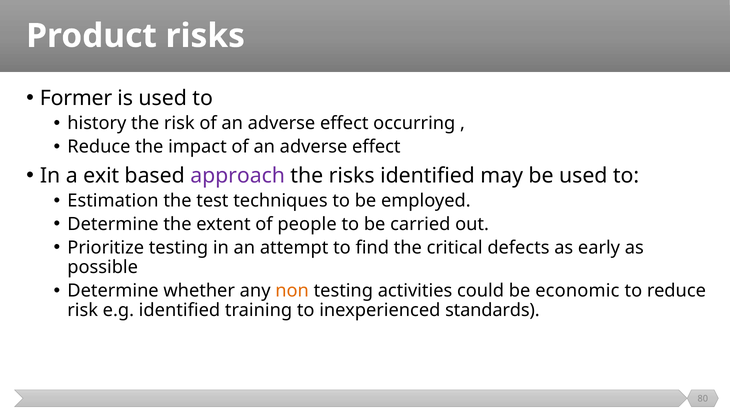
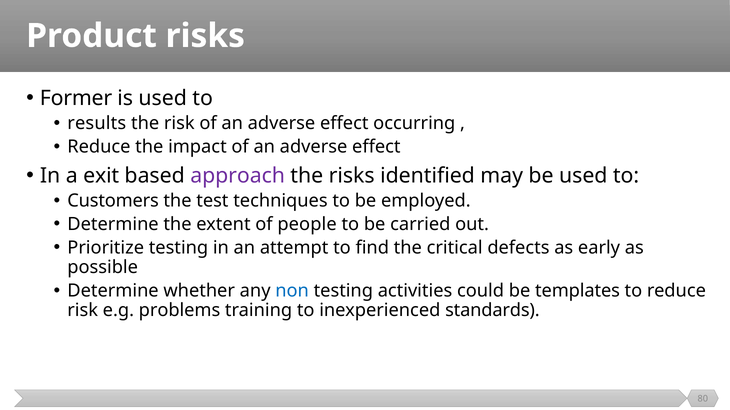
history: history -> results (97, 123)
Estimation: Estimation -> Customers (113, 201)
non colour: orange -> blue (292, 291)
economic: economic -> templates (578, 291)
e.g identified: identified -> problems (179, 311)
